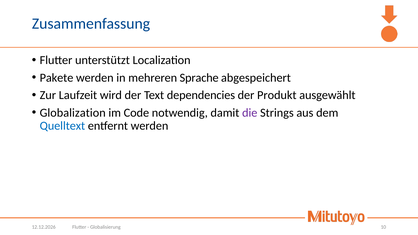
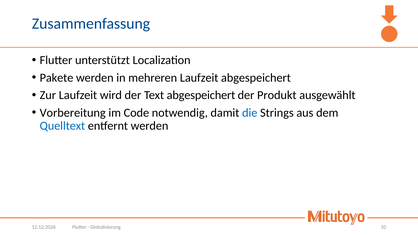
mehreren Sprache: Sprache -> Laufzeit (199, 78)
Text dependencies: dependencies -> abgespeichert (201, 95)
Globalization: Globalization -> Vorbereitung (73, 113)
die colour: purple -> blue (250, 113)
